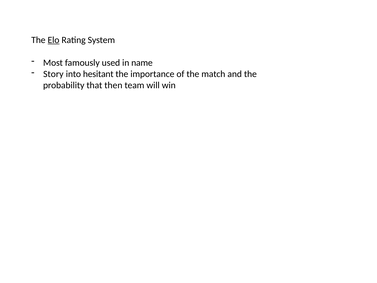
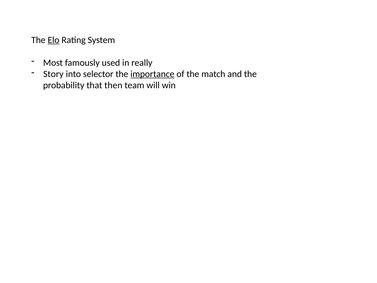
name: name -> really (142, 63)
hesitant: hesitant -> selector (98, 74)
importance underline: none -> present (152, 74)
